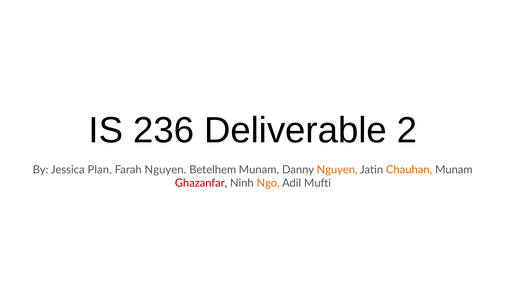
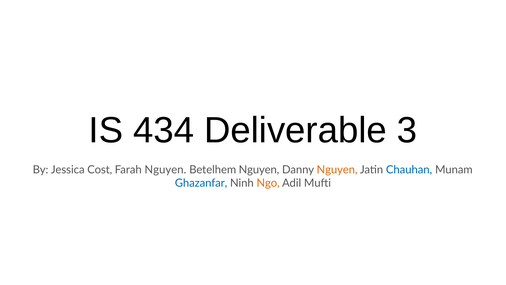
236: 236 -> 434 (164, 130)
2: 2 -> 3 (407, 130)
Plan: Plan -> Cost (100, 169)
Betelhem Munam: Munam -> Nguyen (259, 169)
Chauhan colour: orange -> blue (409, 169)
Ghazanfar colour: red -> blue (201, 183)
